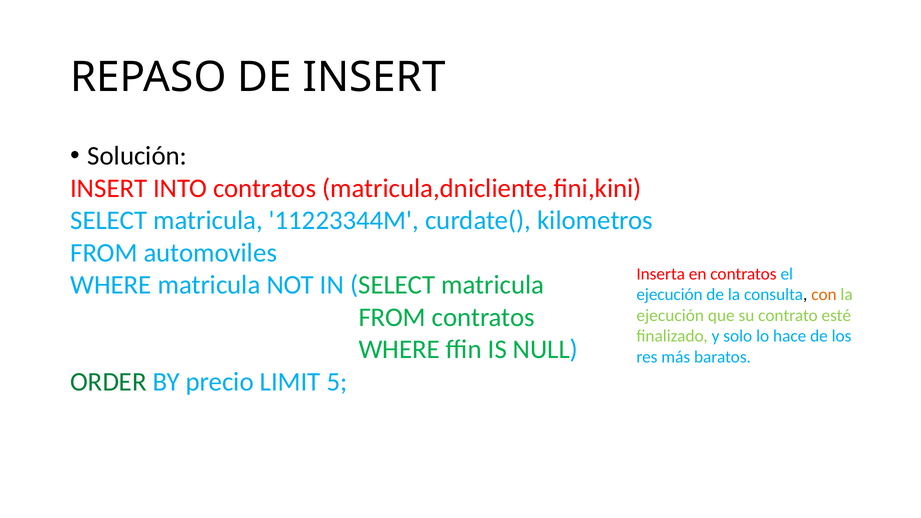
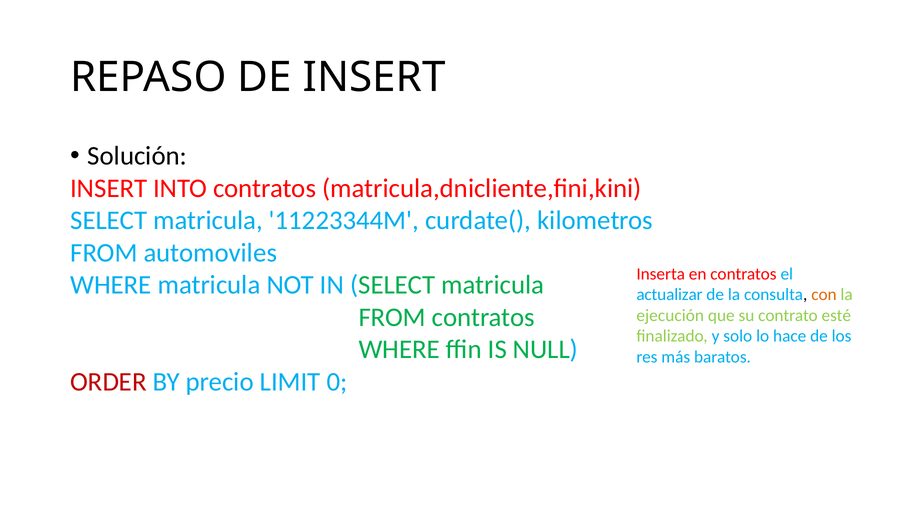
ejecución: ejecución -> actualizar (670, 295)
ORDER colour: green -> red (108, 382)
5: 5 -> 0 (337, 382)
